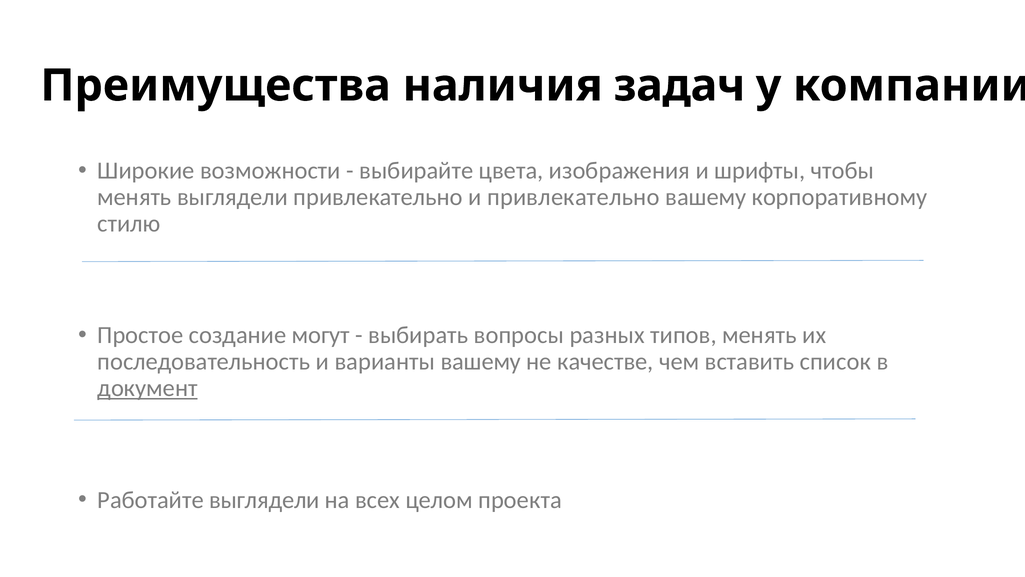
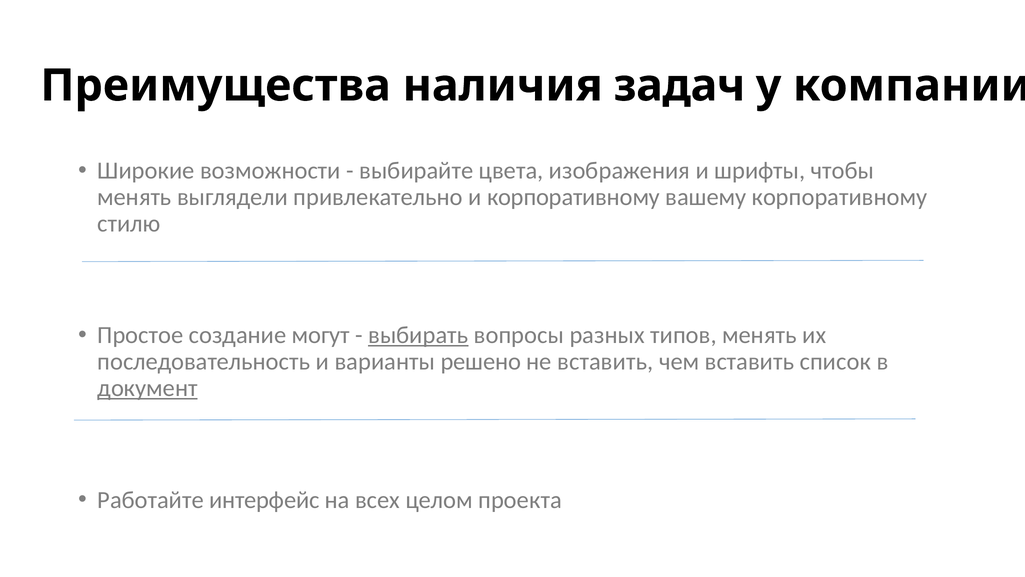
и привлекательно: привлекательно -> корпоративному (574, 197)
выбирать underline: none -> present (418, 335)
варианты вашему: вашему -> решено (481, 362)
не качестве: качестве -> вставить (605, 362)
Работайте выглядели: выглядели -> интерфейс (264, 500)
